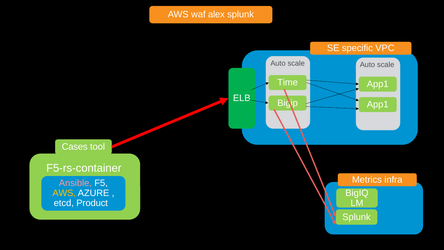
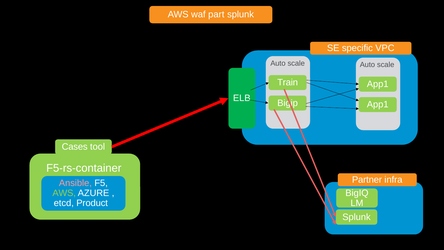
alex: alex -> part (216, 15)
Time: Time -> Train (288, 82)
Metrics: Metrics -> Partner (367, 180)
AWS colour: yellow -> light green (64, 193)
